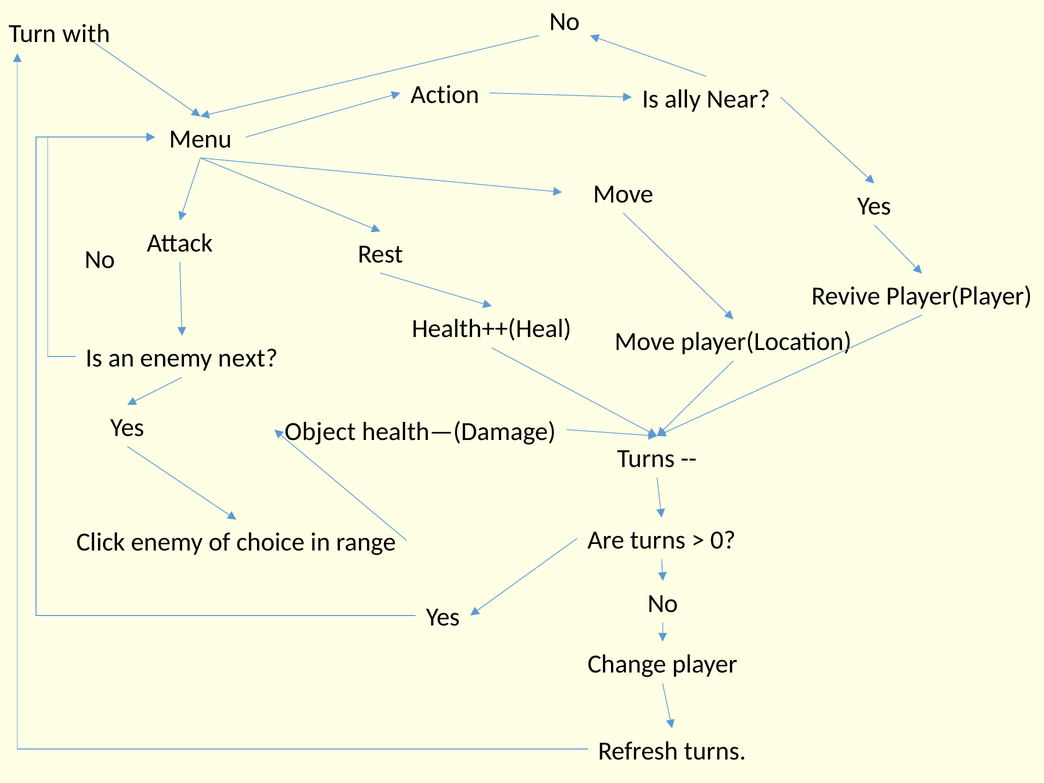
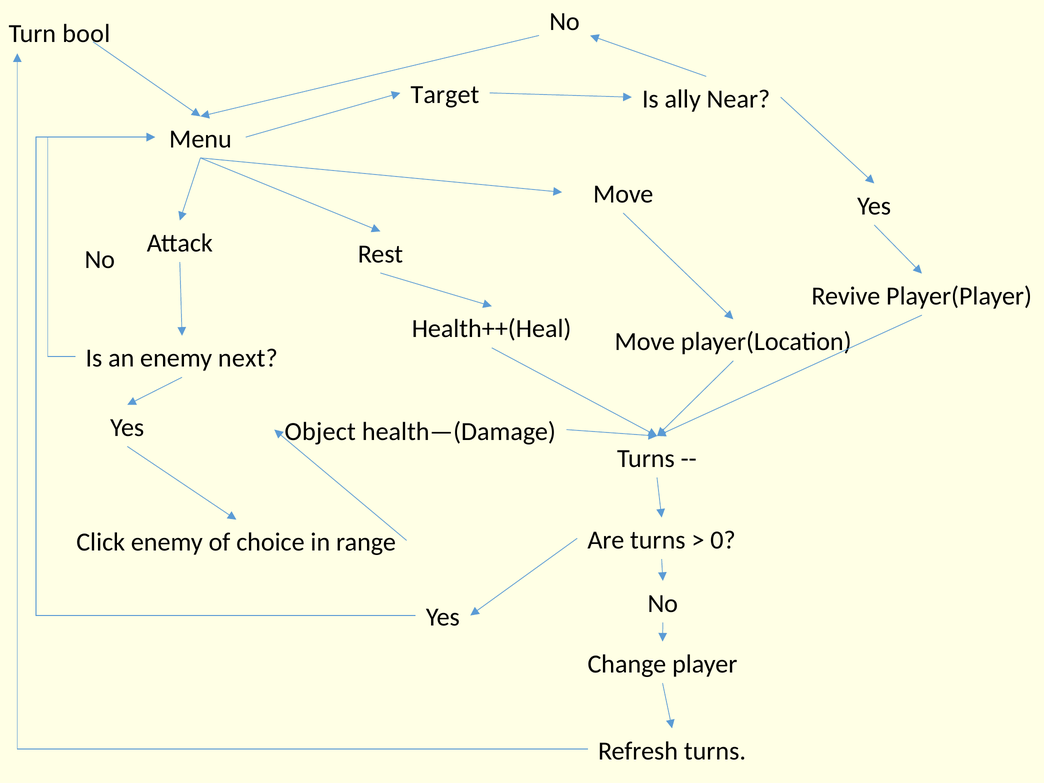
with: with -> bool (86, 34)
Action: Action -> Target (445, 95)
